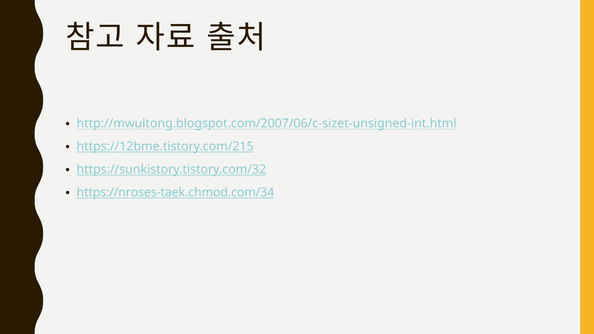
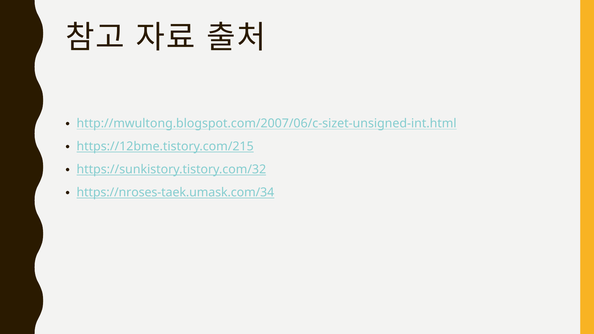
https://nroses-taek.chmod.com/34: https://nroses-taek.chmod.com/34 -> https://nroses-taek.umask.com/34 (175, 192)
